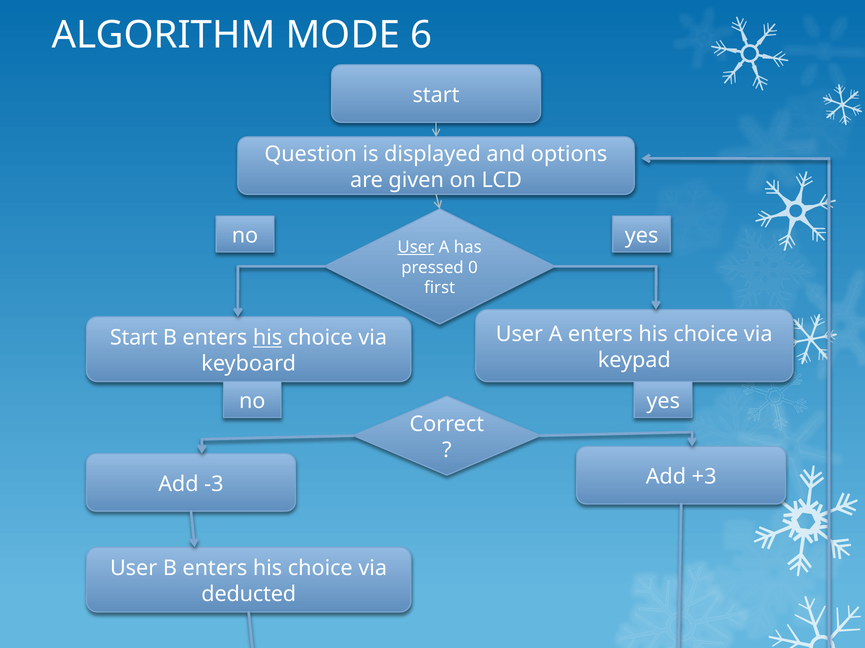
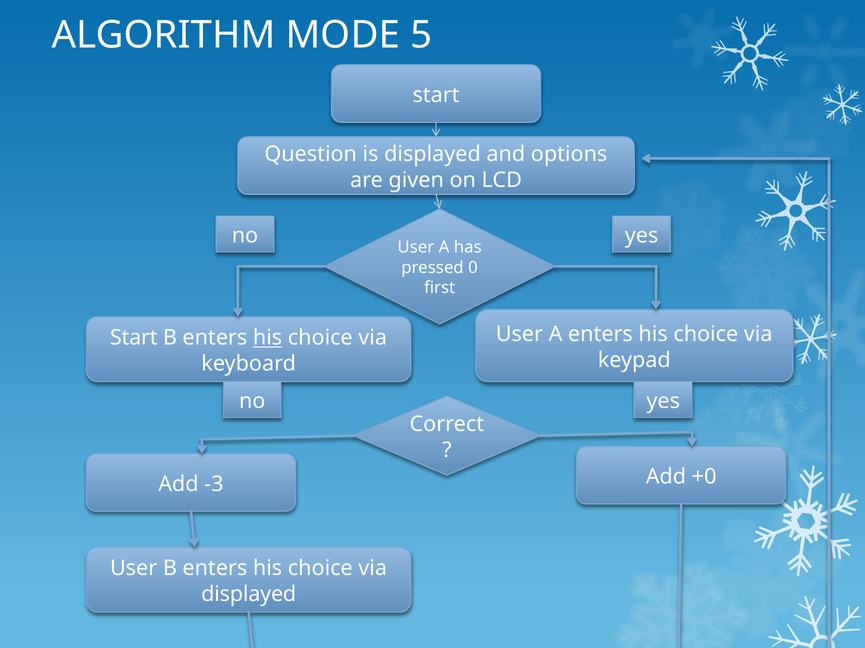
6: 6 -> 5 (421, 35)
User underline: present -> none (416, 248)
+3: +3 -> +0 (704, 477)
deducted: deducted -> displayed (249, 595)
